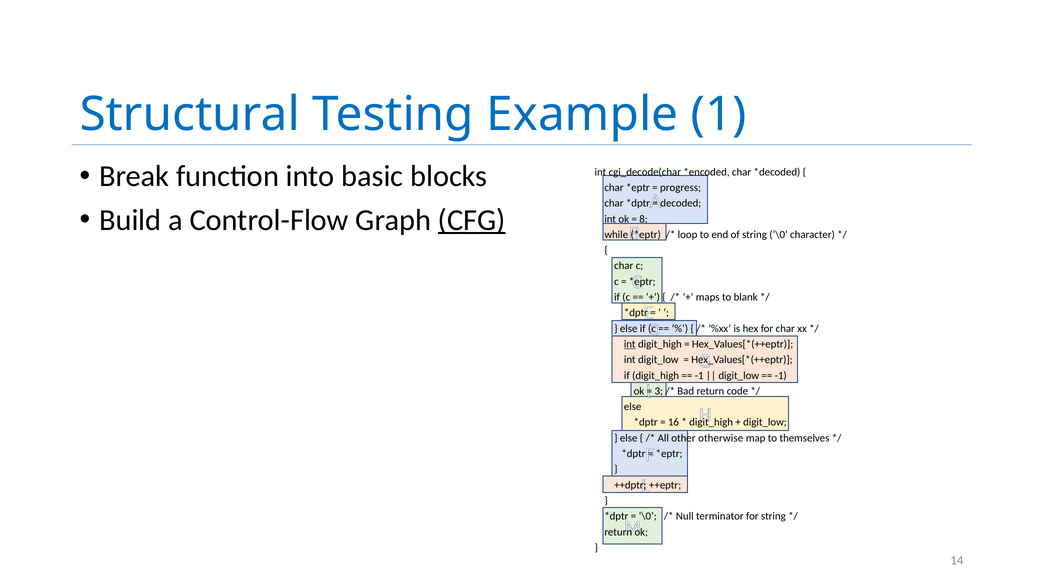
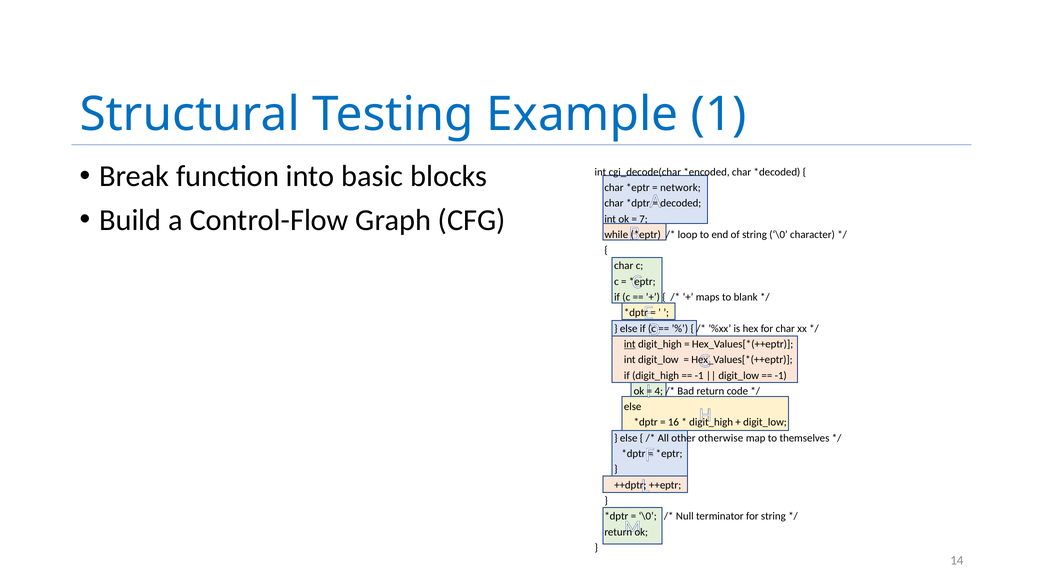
progress: progress -> network (680, 188)
CFG underline: present -> none (472, 220)
8: 8 -> 7 (644, 219)
3: 3 -> 4 (659, 391)
